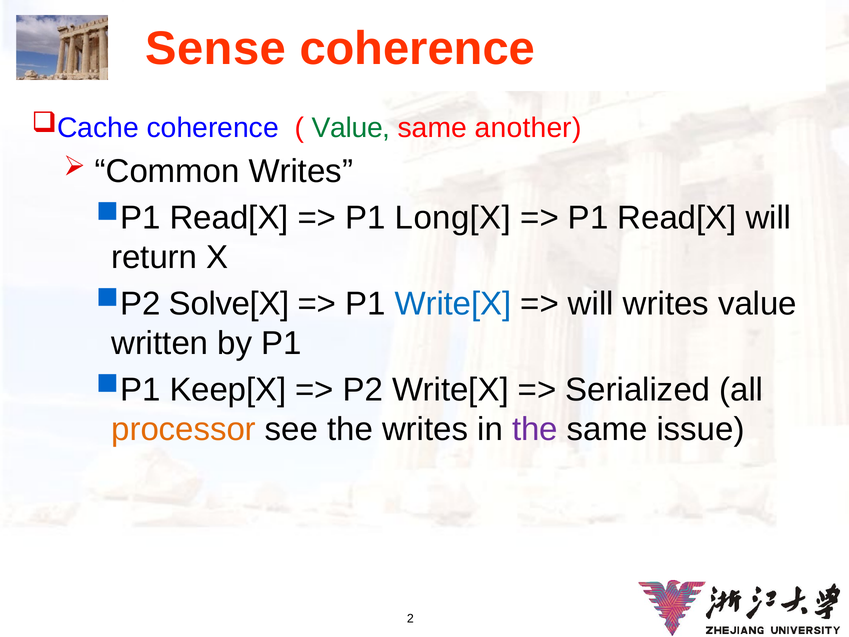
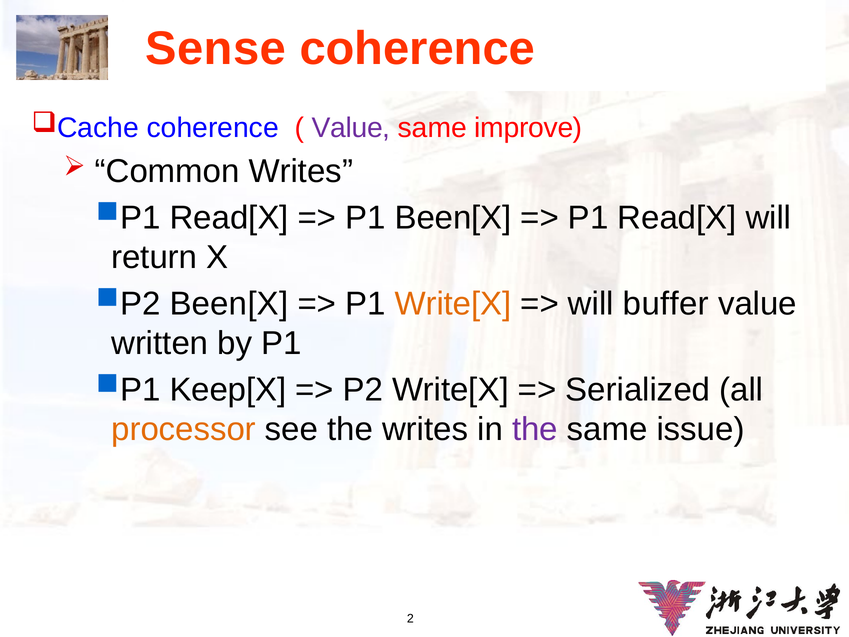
Value colour: green -> purple (351, 128)
another: another -> improve (528, 128)
P1 Long[X: Long[X -> Been[X (453, 218)
Solve[X: Solve[X -> Been[X (229, 304)
Write[X colour: blue -> orange (453, 304)
will writes: writes -> buffer (666, 304)
